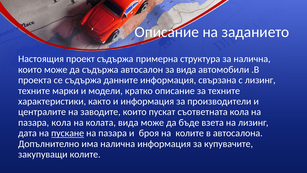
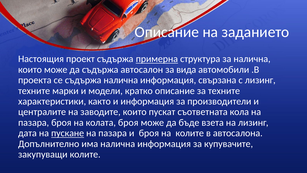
примерна underline: none -> present (157, 59)
съдържа данните: данните -> налична (121, 80)
пазара кола: кола -> броя (61, 122)
колата вида: вида -> броя (128, 122)
